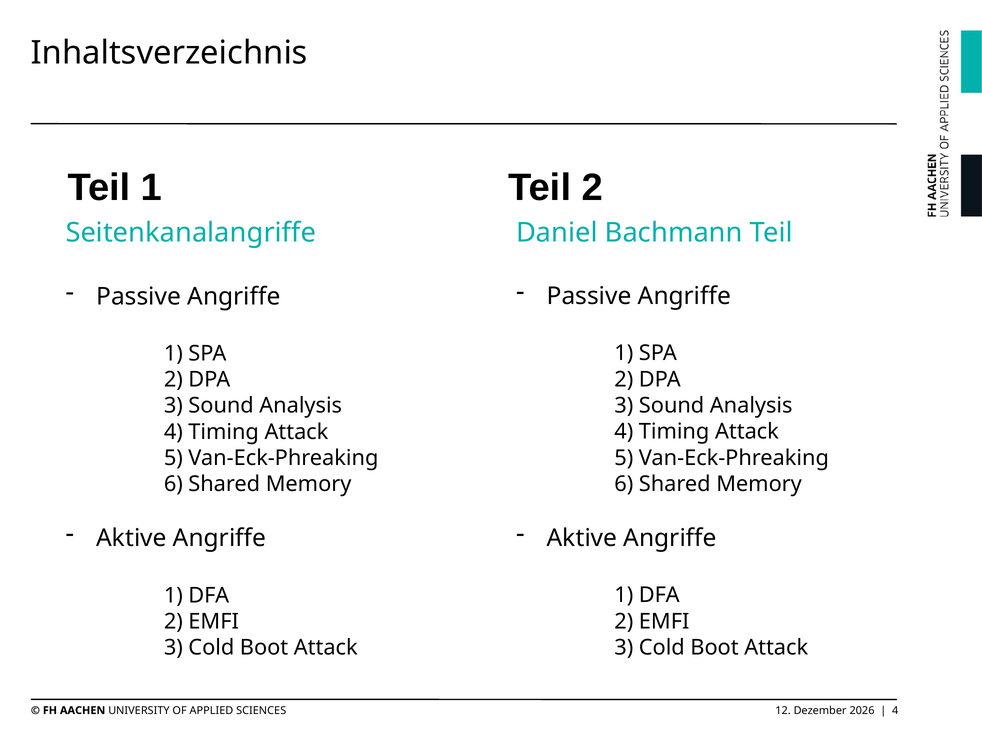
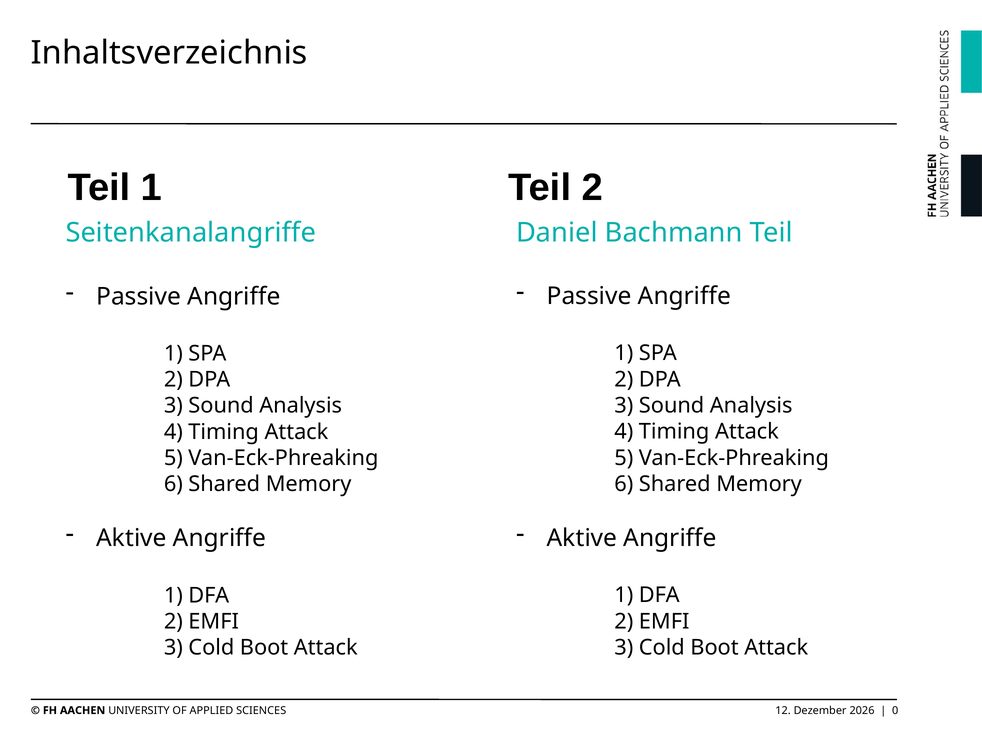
4: 4 -> 0 (895, 711)
